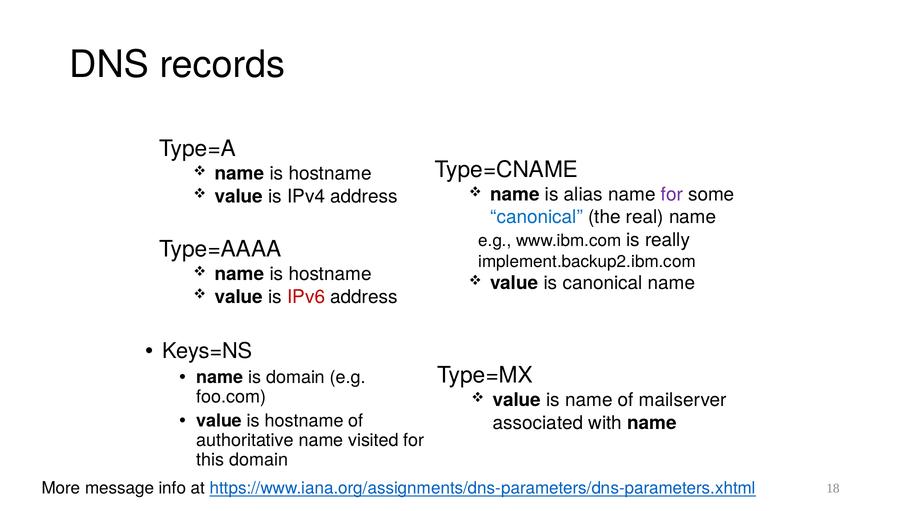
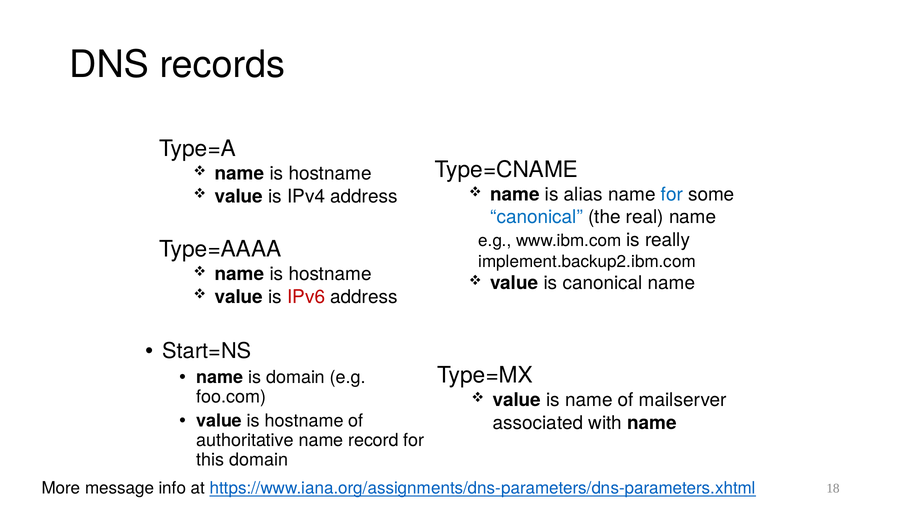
for colour: purple -> blue (672, 195)
Keys=NS: Keys=NS -> Start=NS (207, 351)
visited: visited -> record (373, 441)
